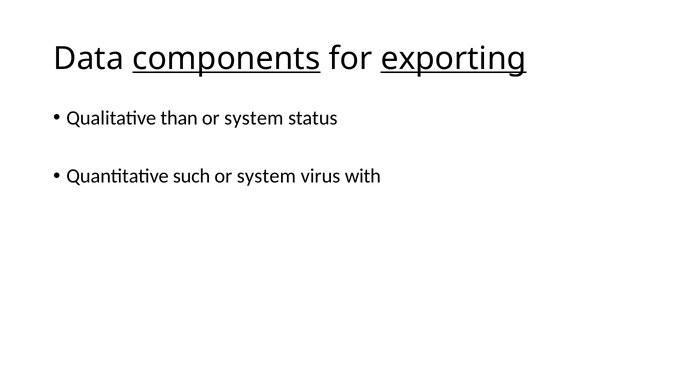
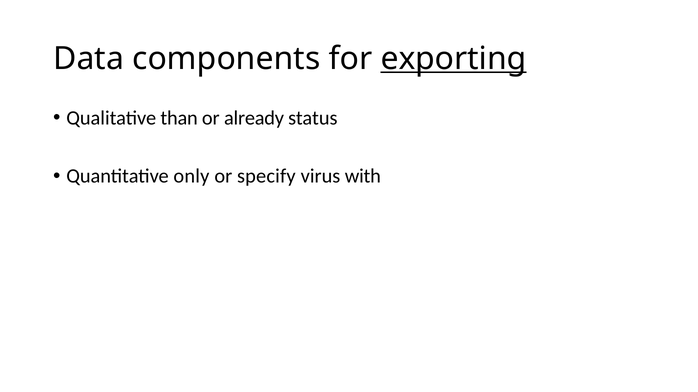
components underline: present -> none (226, 59)
system: system -> already (254, 118)
such: such -> only (191, 177)
system: system -> specify (266, 177)
